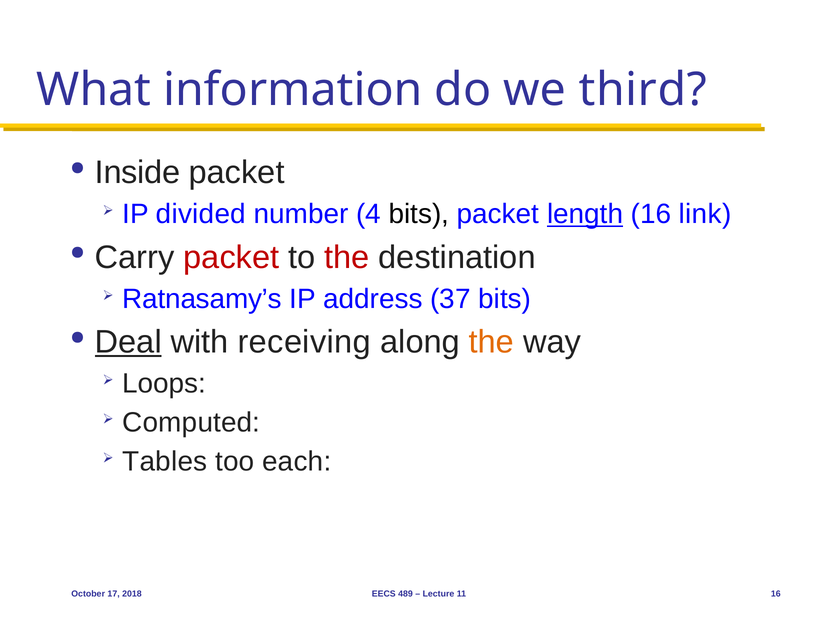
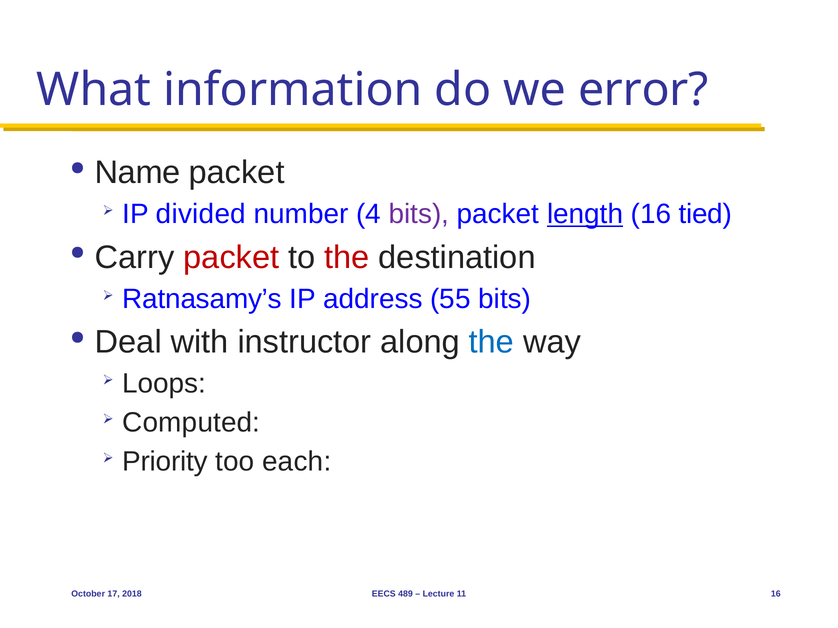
third: third -> error (643, 90)
Inside: Inside -> Name (138, 173)
bits colour: black -> purple (419, 214)
link: link -> tied (705, 214)
37: 37 -> 55 (450, 299)
Deal underline: present -> none (128, 342)
receiving: receiving -> instructor (304, 342)
the colour: orange -> blue (491, 342)
Tables: Tables -> Priority (165, 462)
